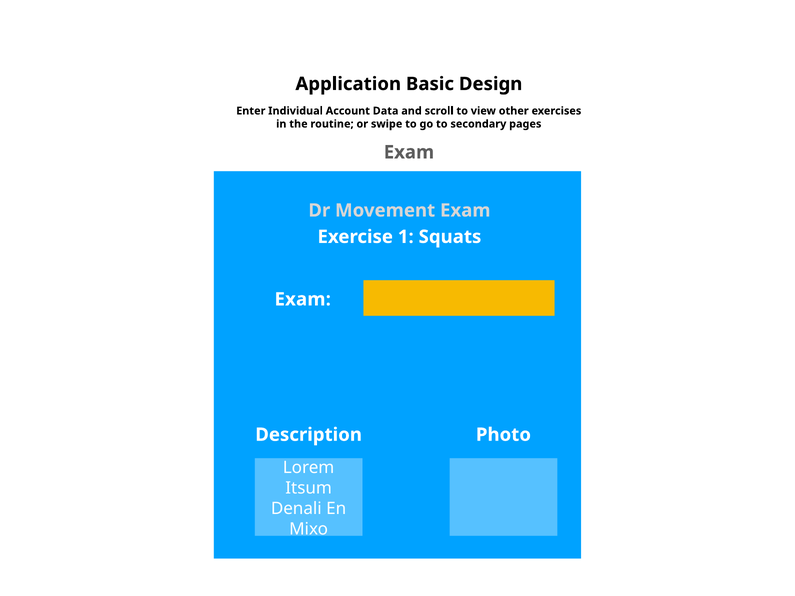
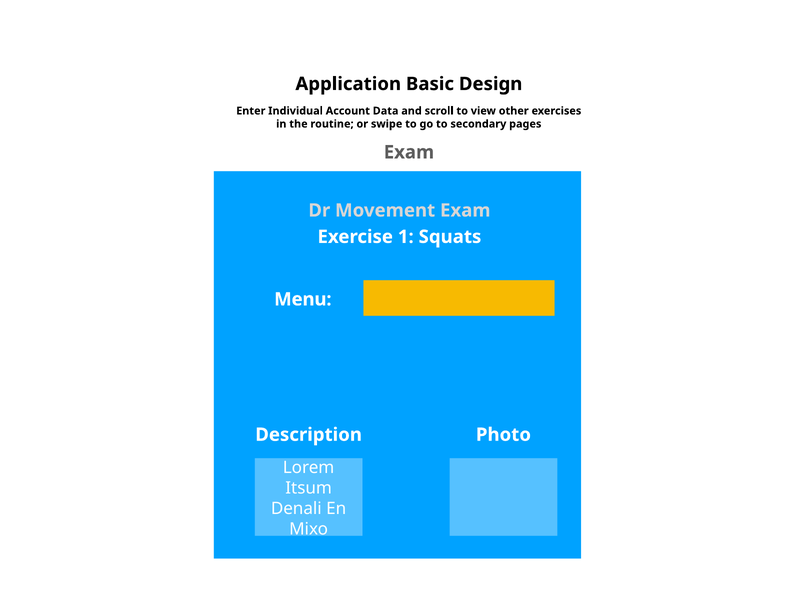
Exam: Exam -> Menu (303, 299)
